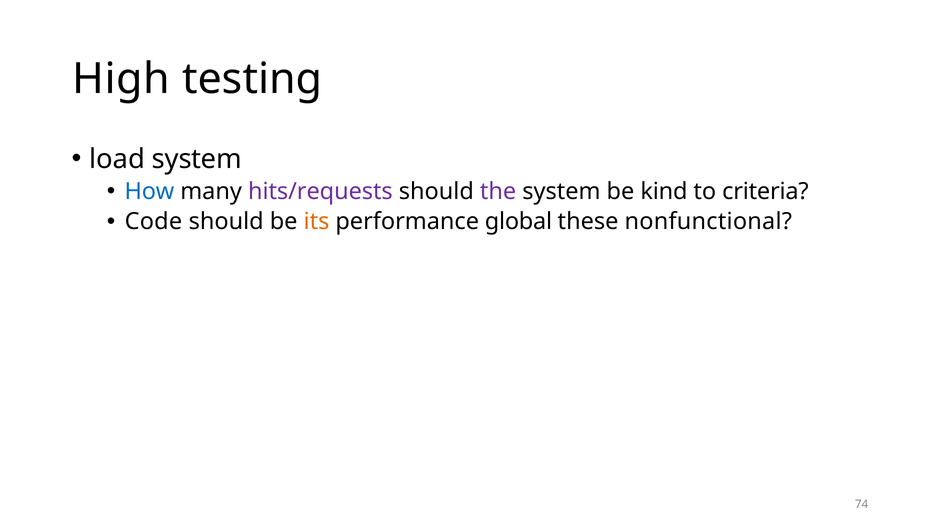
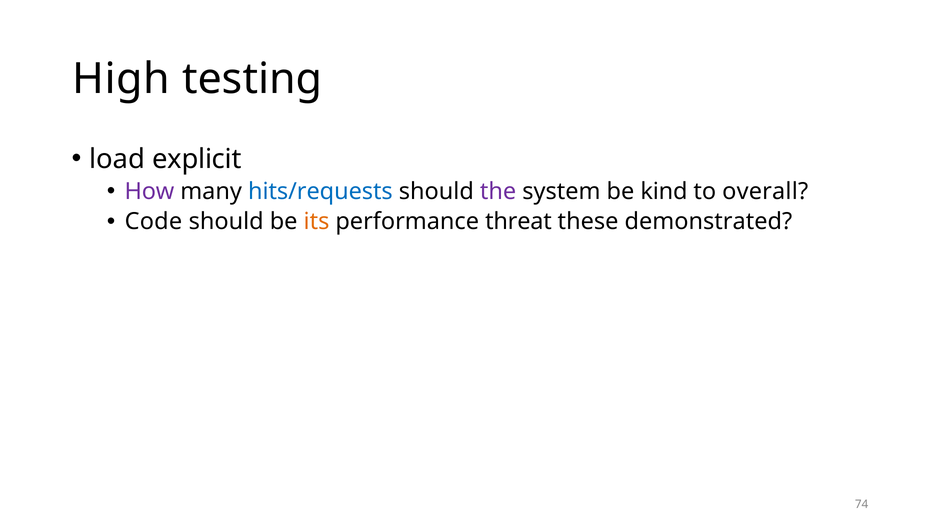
load system: system -> explicit (197, 159)
How colour: blue -> purple (149, 191)
hits/requests colour: purple -> blue (320, 191)
criteria: criteria -> overall (765, 191)
global: global -> threat (518, 222)
nonfunctional: nonfunctional -> demonstrated (708, 222)
